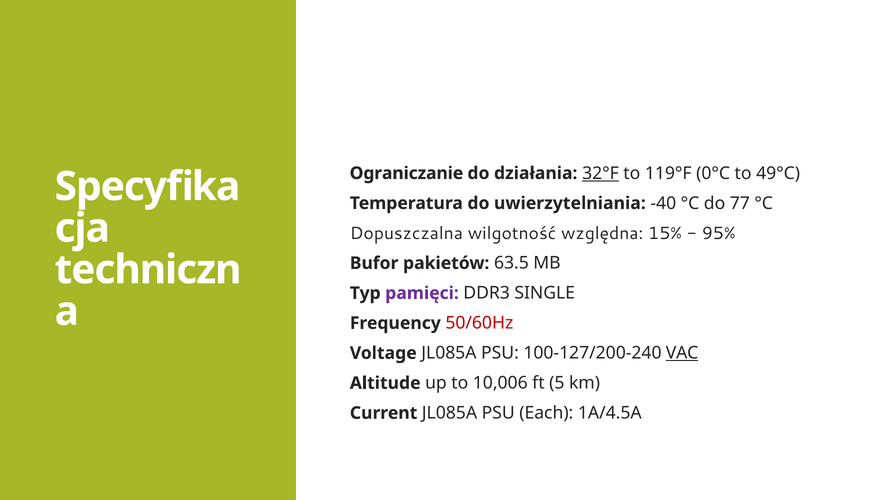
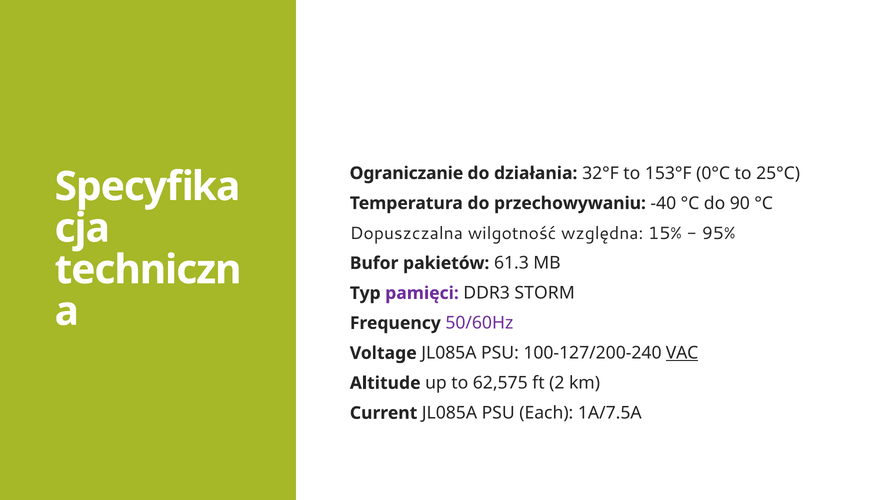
32°F underline: present -> none (601, 173)
119°F: 119°F -> 153°F (668, 173)
49°C: 49°C -> 25°C (778, 173)
uwierzytelniania: uwierzytelniania -> przechowywaniu (570, 203)
77: 77 -> 90 (740, 203)
63.5: 63.5 -> 61.3 (511, 263)
SINGLE: SINGLE -> STORM (545, 293)
50/60Hz colour: red -> purple (479, 323)
10,006: 10,006 -> 62,575 (500, 383)
5: 5 -> 2 (557, 383)
1A/4.5A: 1A/4.5A -> 1A/7.5A (610, 413)
